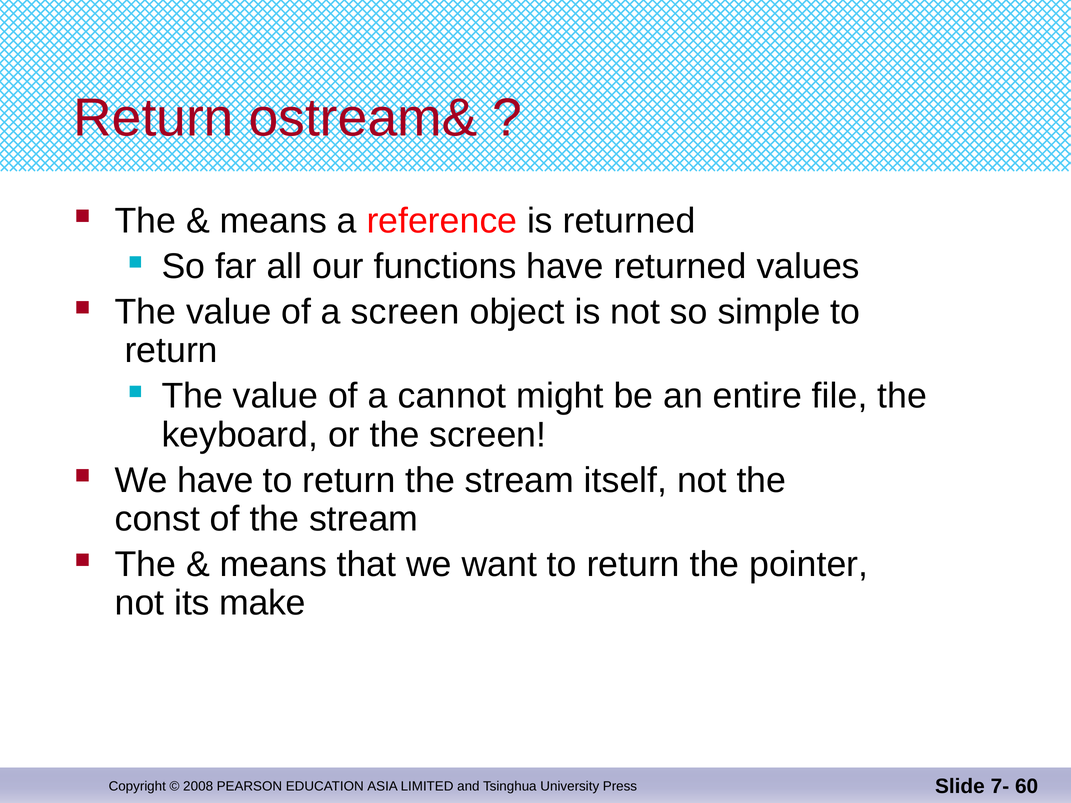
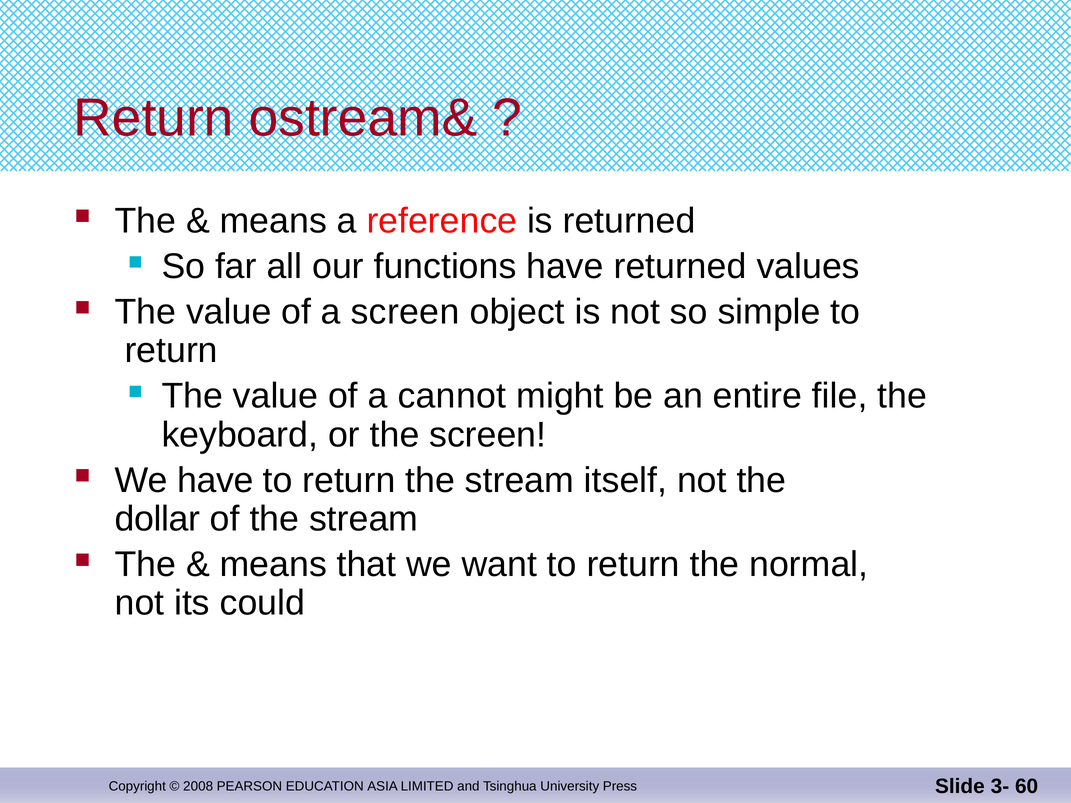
const: const -> dollar (157, 519)
pointer: pointer -> normal (809, 565)
make: make -> could (262, 603)
7-: 7- -> 3- (1000, 787)
